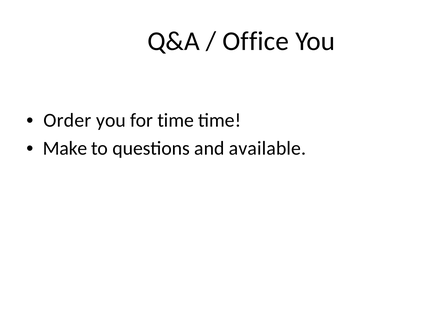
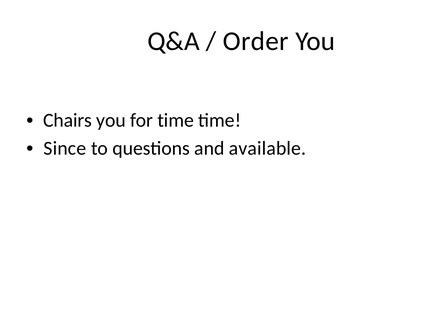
Office: Office -> Order (256, 41)
Order: Order -> Chairs (68, 120)
Make: Make -> Since (65, 148)
